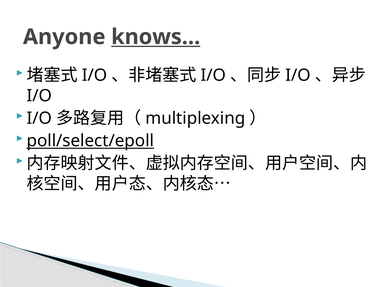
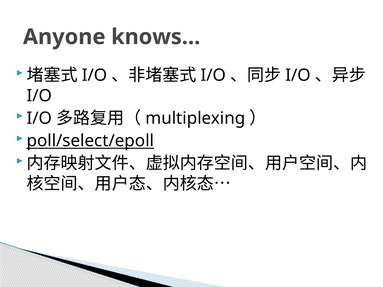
knows… underline: present -> none (156, 37)
